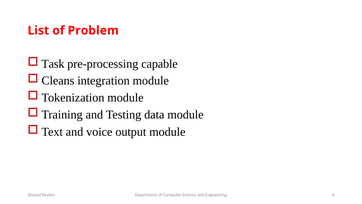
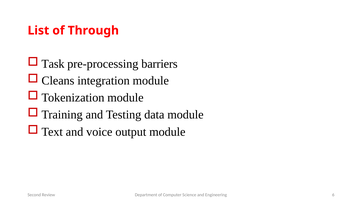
Problem: Problem -> Through (93, 30)
capable: capable -> barriers (159, 64)
